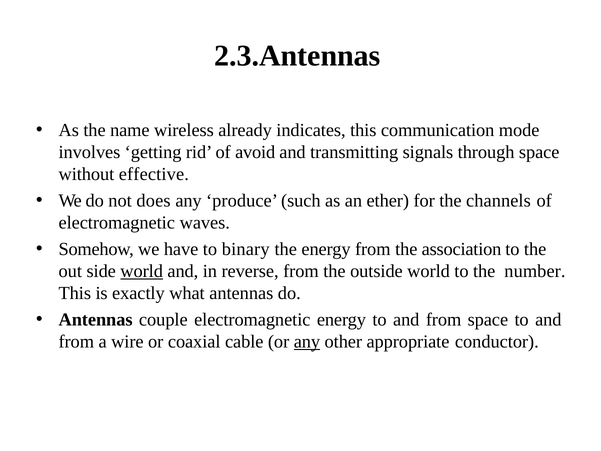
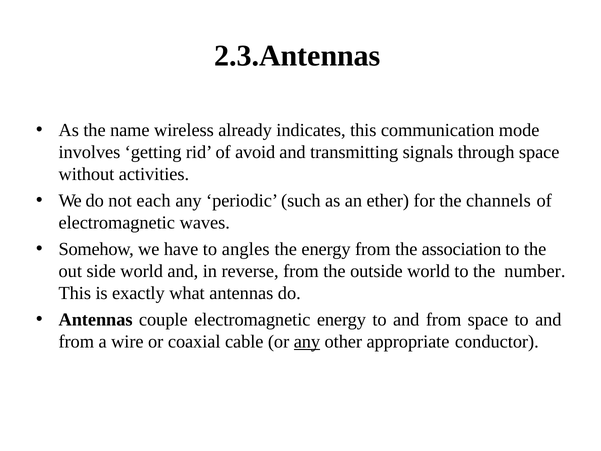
effective: effective -> activities (154, 174)
does: does -> each (154, 200)
produce: produce -> periodic (242, 200)
binary: binary -> angles (246, 249)
world underline: present -> none (142, 271)
